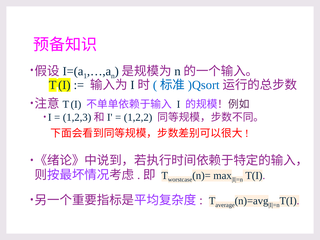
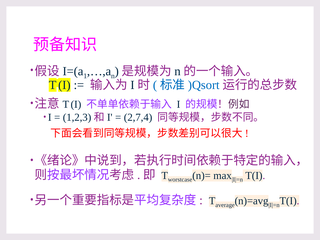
1,2,2: 1,2,2 -> 2,7,4 (138, 117)
